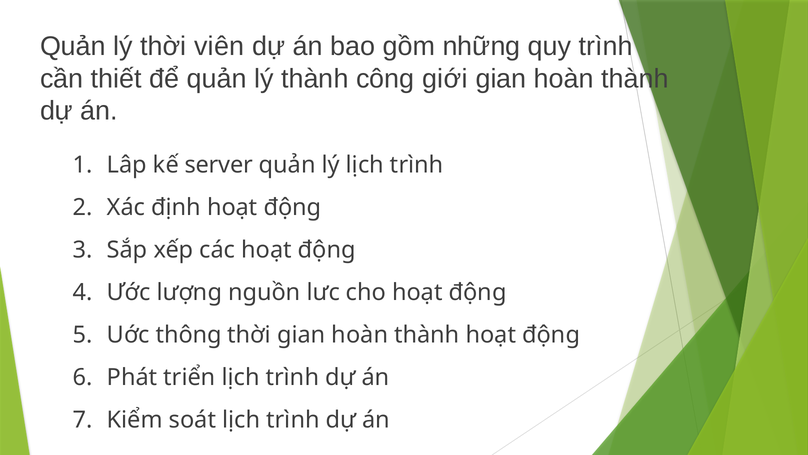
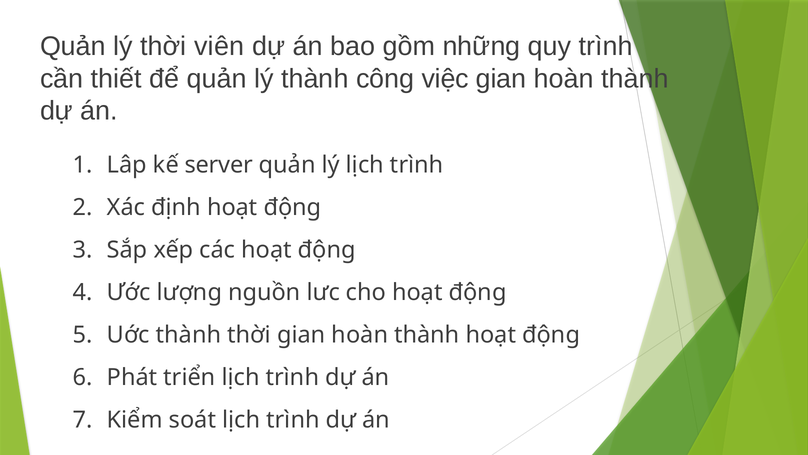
giới: giới -> việc (445, 79)
Uớc thông: thông -> thành (189, 335)
